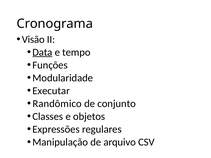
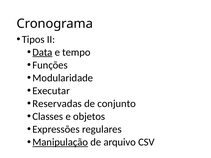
Visão: Visão -> Tipos (33, 39)
Randômico: Randômico -> Reservadas (57, 104)
Manipulação underline: none -> present (60, 142)
